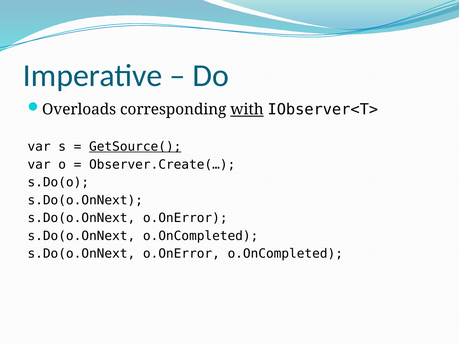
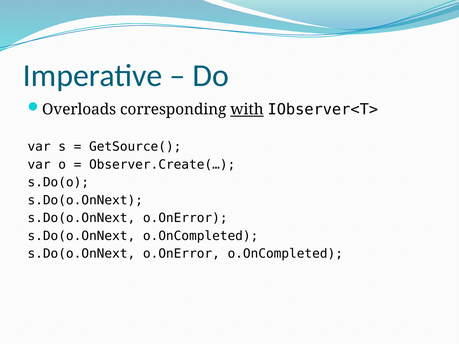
GetSource( underline: present -> none (135, 147)
